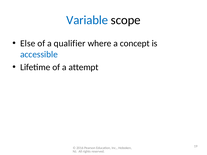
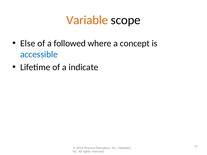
Variable colour: blue -> orange (87, 20)
qualifier: qualifier -> followed (70, 43)
attempt: attempt -> indicate (83, 67)
